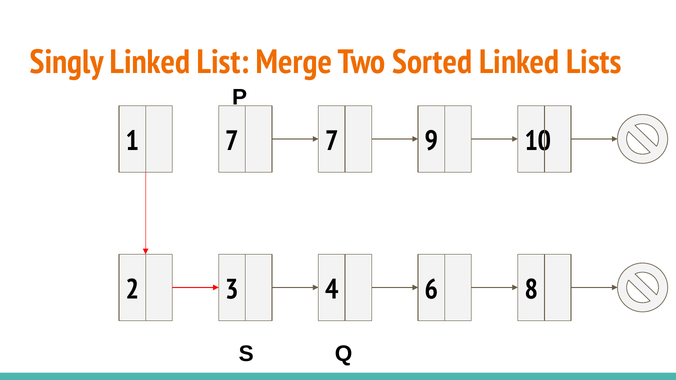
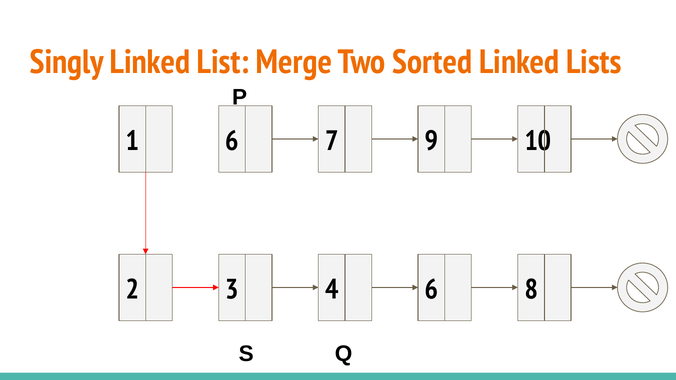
1 7: 7 -> 6 (232, 141)
